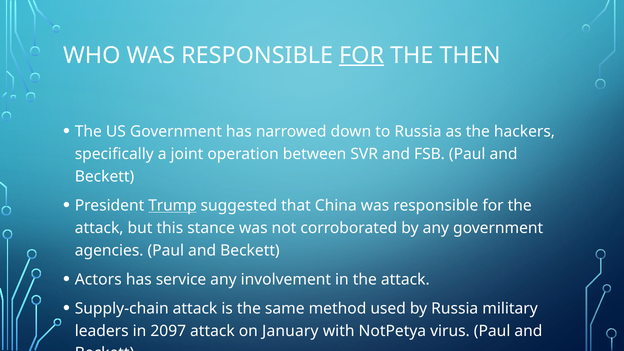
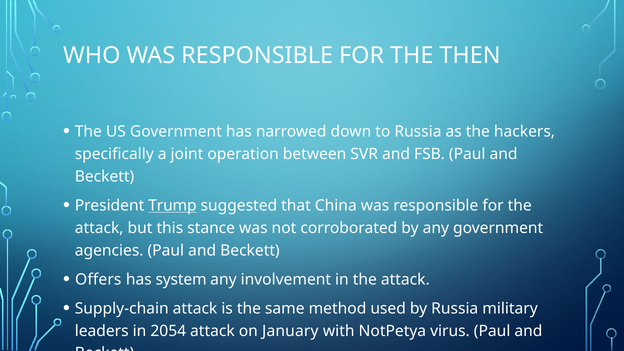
FOR underline: present -> none (362, 55)
Actors: Actors -> Offers (98, 279)
service: service -> system (181, 279)
2097: 2097 -> 2054 (168, 331)
